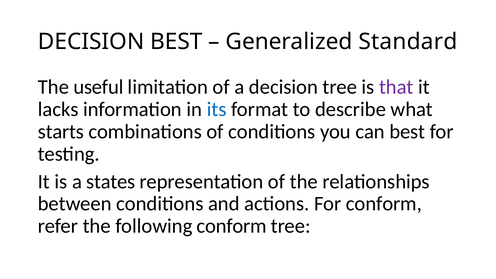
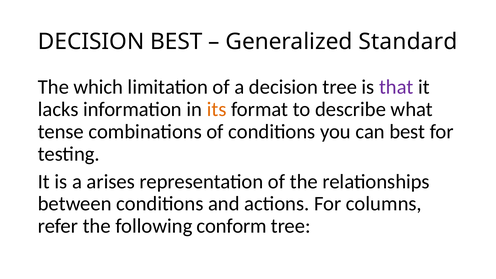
useful: useful -> which (98, 87)
its colour: blue -> orange (217, 109)
starts: starts -> tense (61, 132)
states: states -> arises (111, 182)
For conform: conform -> columns (384, 204)
